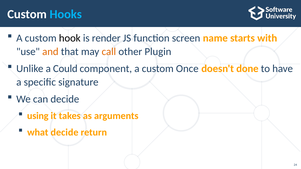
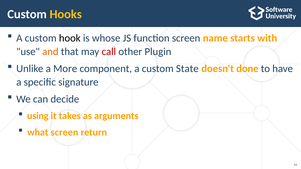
Hooks colour: light blue -> yellow (66, 14)
render: render -> whose (106, 38)
call colour: orange -> red (109, 52)
Could: Could -> More (65, 69)
Once: Once -> State (187, 69)
what decide: decide -> screen (64, 133)
